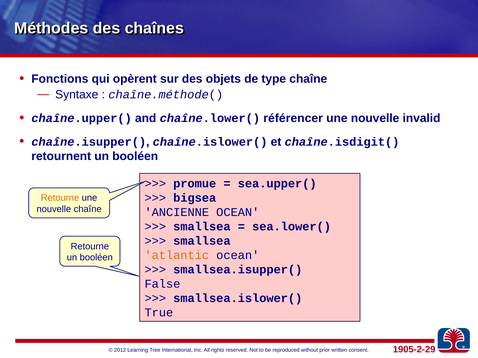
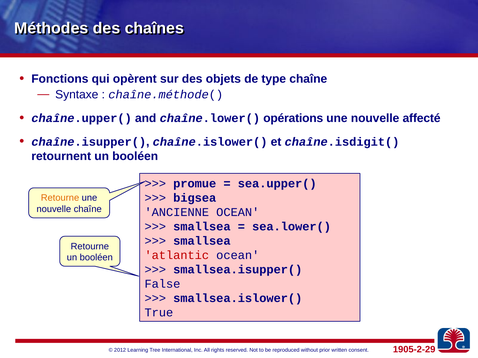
référencer: référencer -> opérations (293, 118)
invalid: invalid -> affecté (422, 118)
atlantic colour: orange -> red (177, 256)
